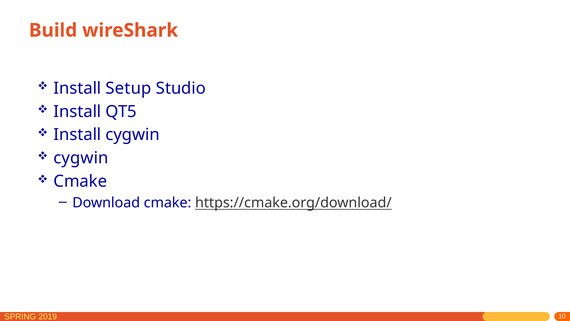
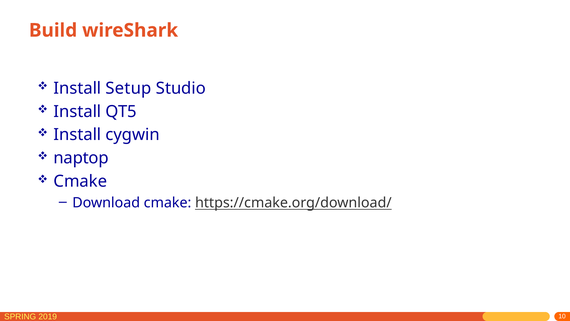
cygwin: cygwin -> naptop (81, 158)
